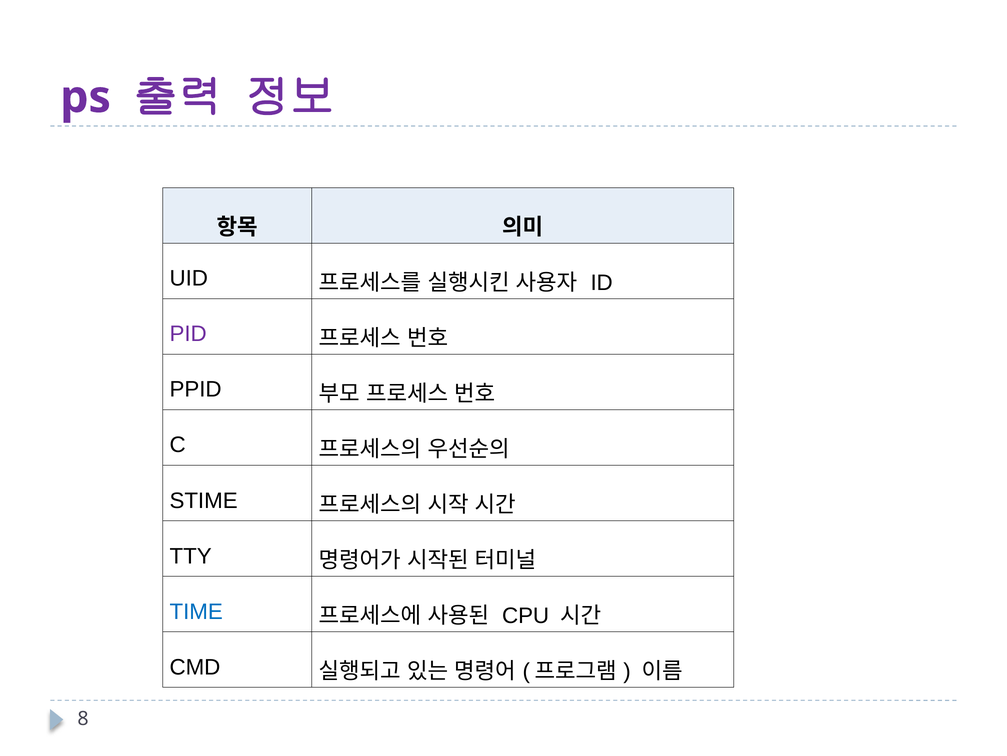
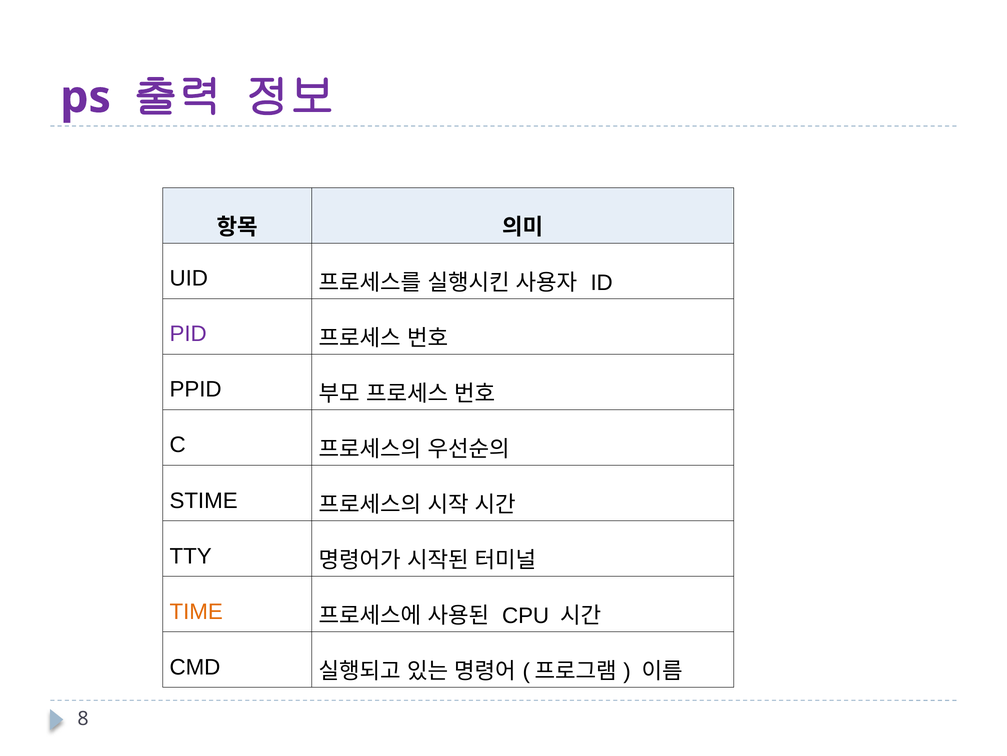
TIME colour: blue -> orange (196, 611)
